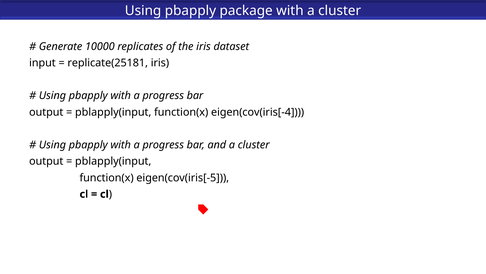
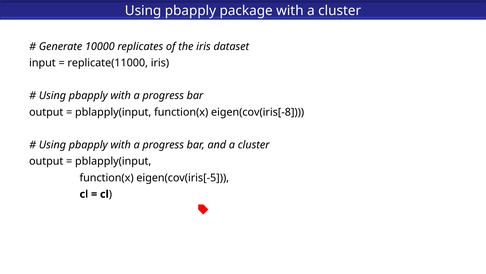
replicate(25181: replicate(25181 -> replicate(11000 (108, 63)
eigen(cov(iris[-4: eigen(cov(iris[-4 -> eigen(cov(iris[-8 (258, 112)
